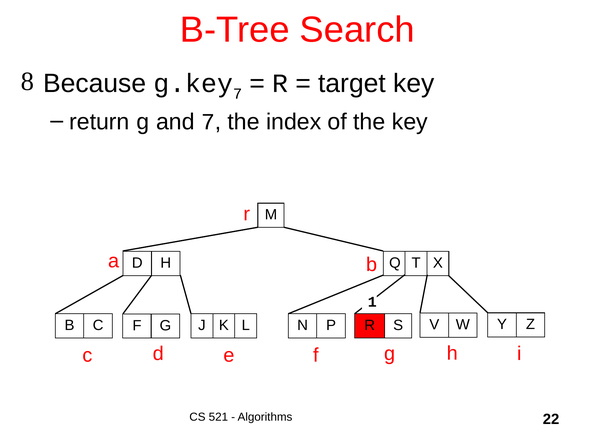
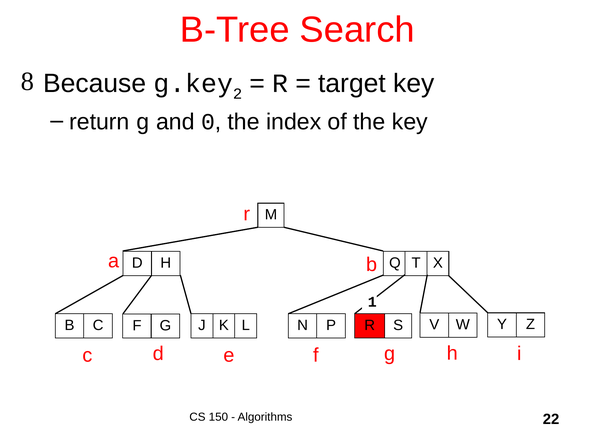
7: 7 -> 2 (238, 94)
and 7: 7 -> 0 (208, 122)
521: 521 -> 150 (218, 417)
